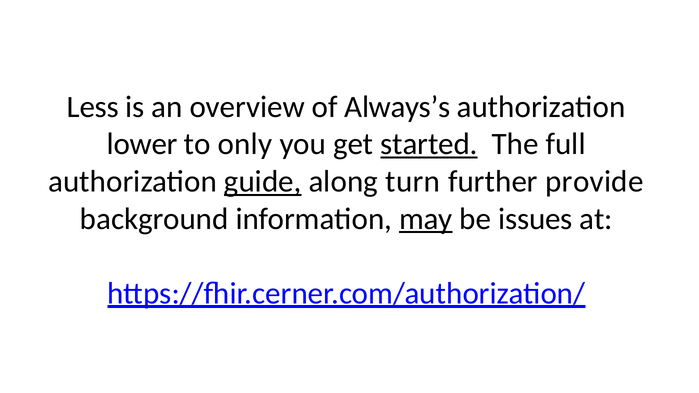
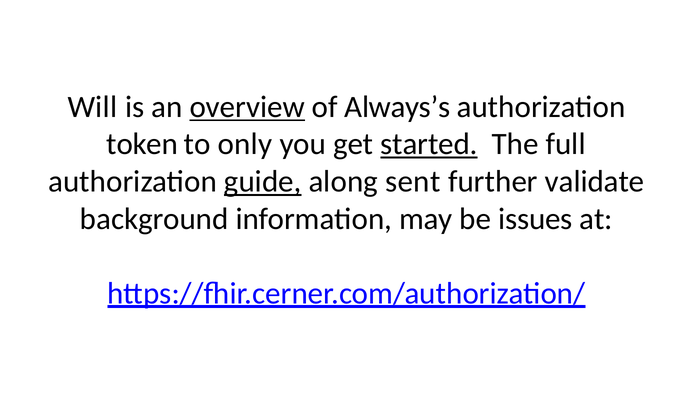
Less: Less -> Will (92, 107)
overview underline: none -> present (247, 107)
lower: lower -> token (142, 144)
turn: turn -> sent (413, 182)
provide: provide -> validate (595, 182)
may underline: present -> none (426, 219)
